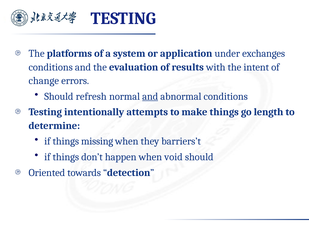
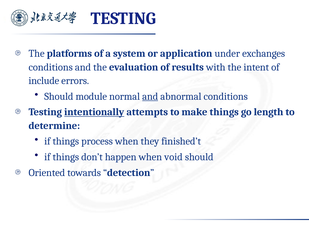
change: change -> include (44, 81)
refresh: refresh -> module (91, 96)
intentionally underline: none -> present (94, 112)
missing: missing -> process (97, 141)
barriers’t: barriers’t -> finished’t (181, 141)
